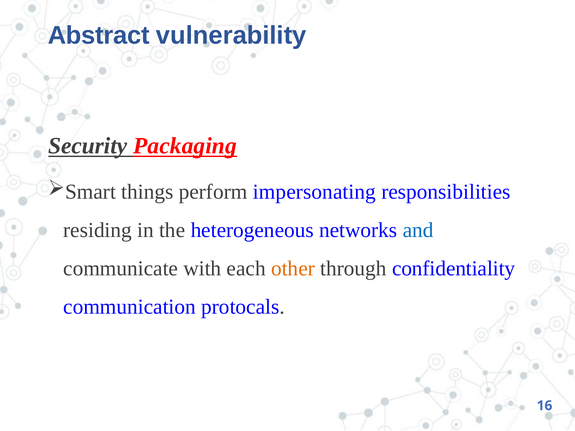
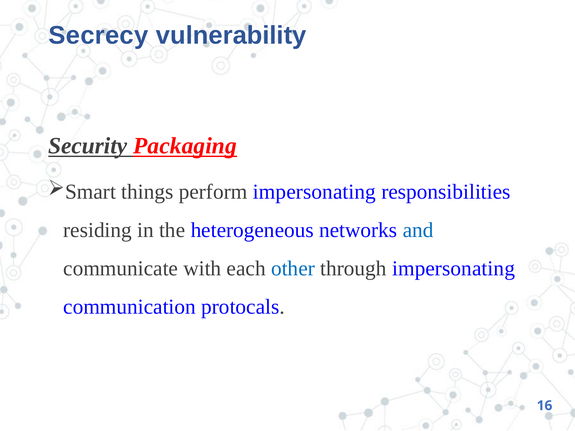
Abstract: Abstract -> Secrecy (98, 36)
other colour: orange -> blue (293, 269)
through confidentiality: confidentiality -> impersonating (454, 269)
